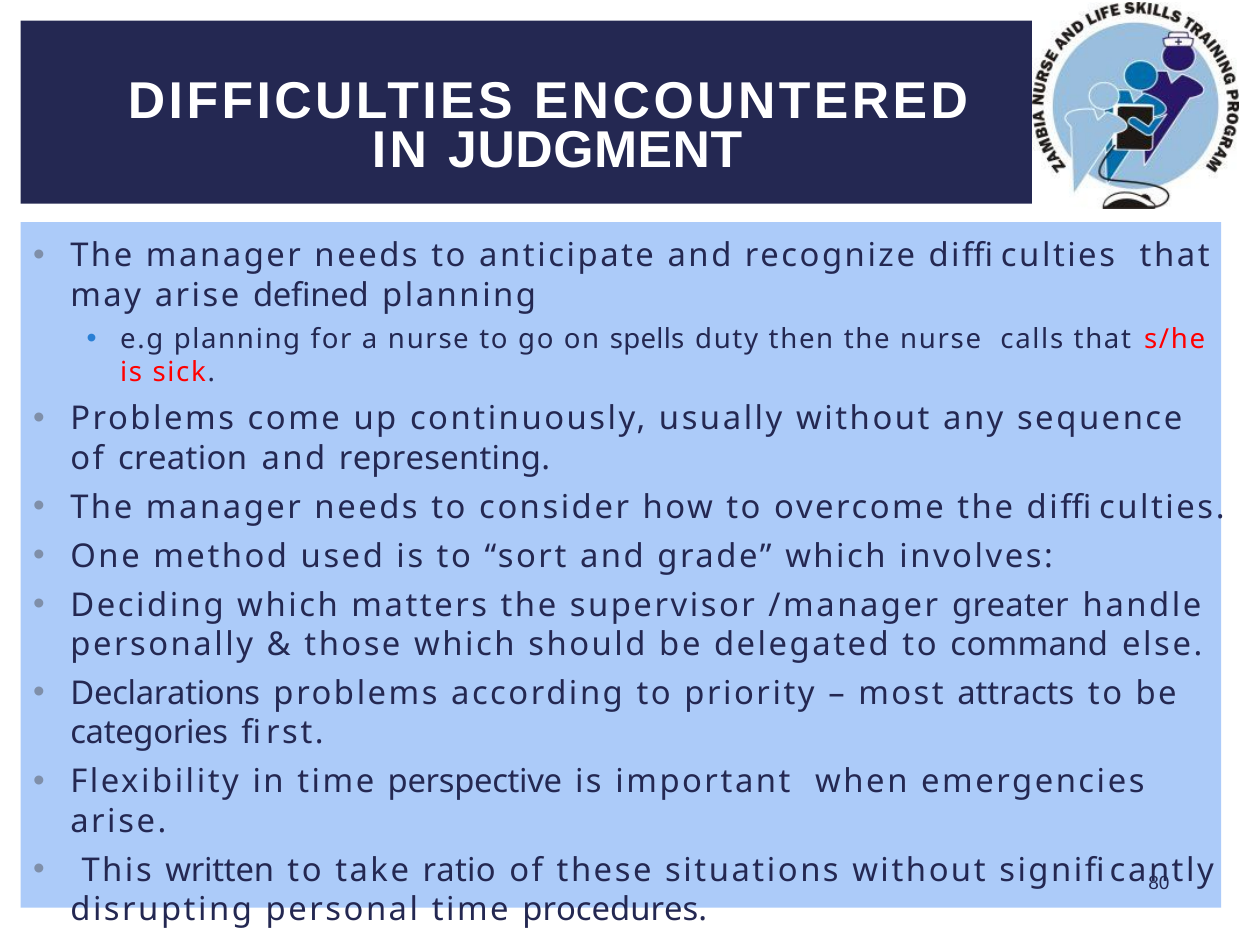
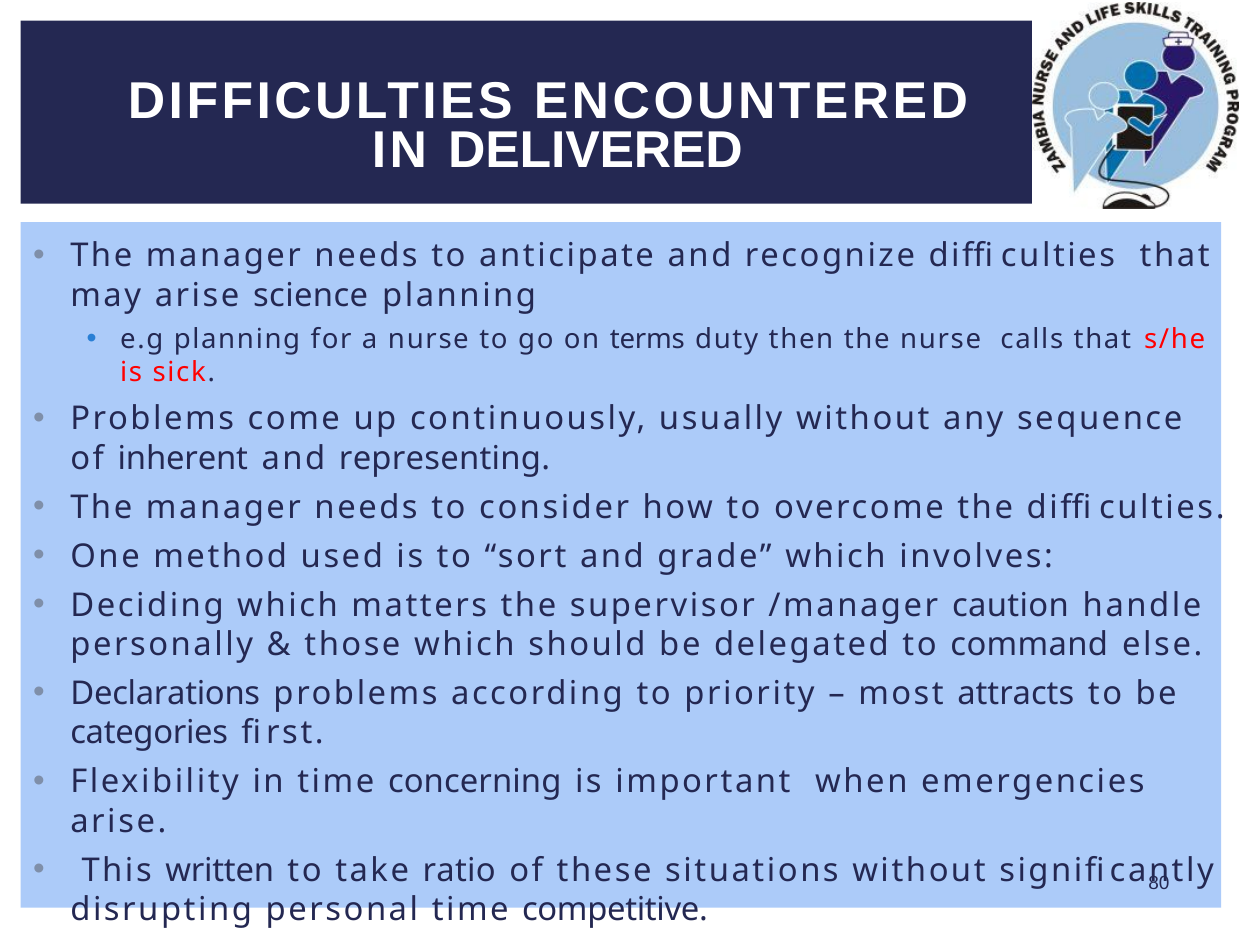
JUDGMENT: JUDGMENT -> DELIVERED (596, 151)
defined: defined -> science (311, 295)
spells: spells -> terms (647, 340)
creation: creation -> inherent (183, 458)
greater: greater -> caution (1010, 605)
perspective: perspective -> concerning (475, 782)
procedures: procedures -> competitive (615, 910)
